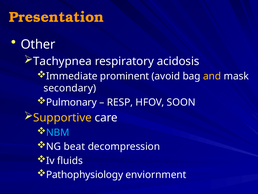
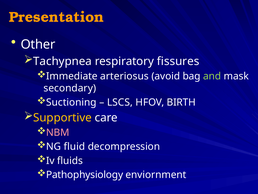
acidosis: acidosis -> fissures (178, 61)
prominent: prominent -> arteriosus (124, 76)
and colour: yellow -> light green (212, 76)
Pulmonary: Pulmonary -> Suctioning (71, 102)
RESP: RESP -> LSCS (120, 102)
SOON: SOON -> BIRTH (181, 102)
NBM colour: light blue -> pink (58, 132)
beat: beat -> fluid (74, 146)
